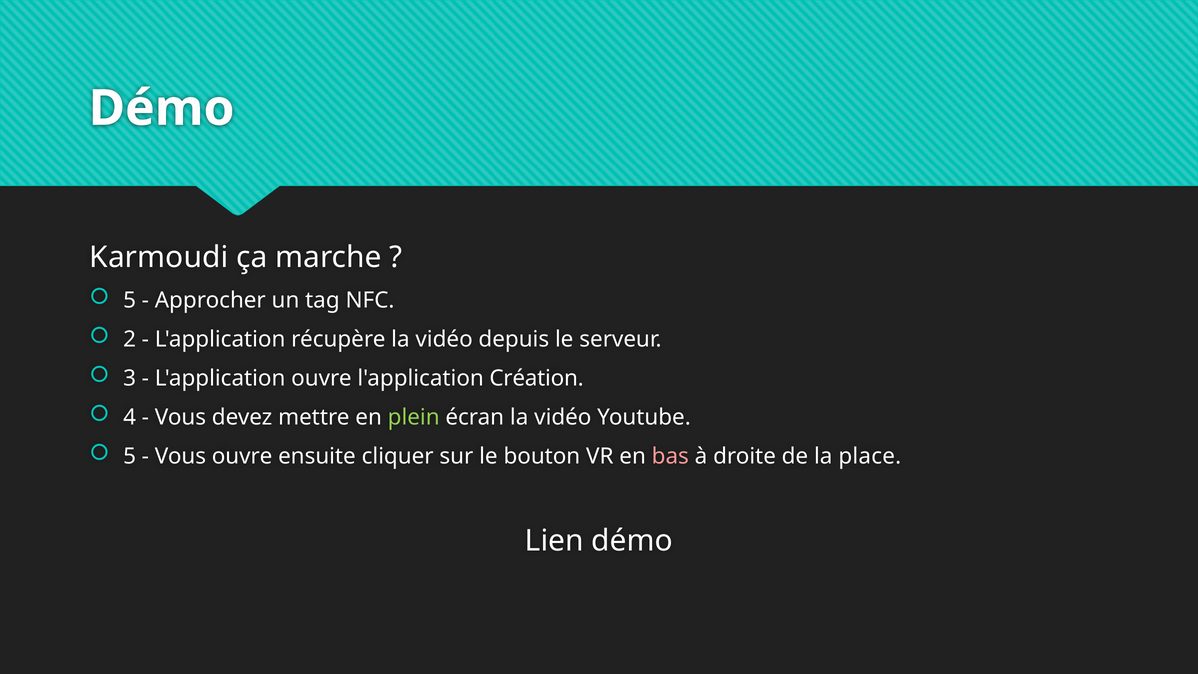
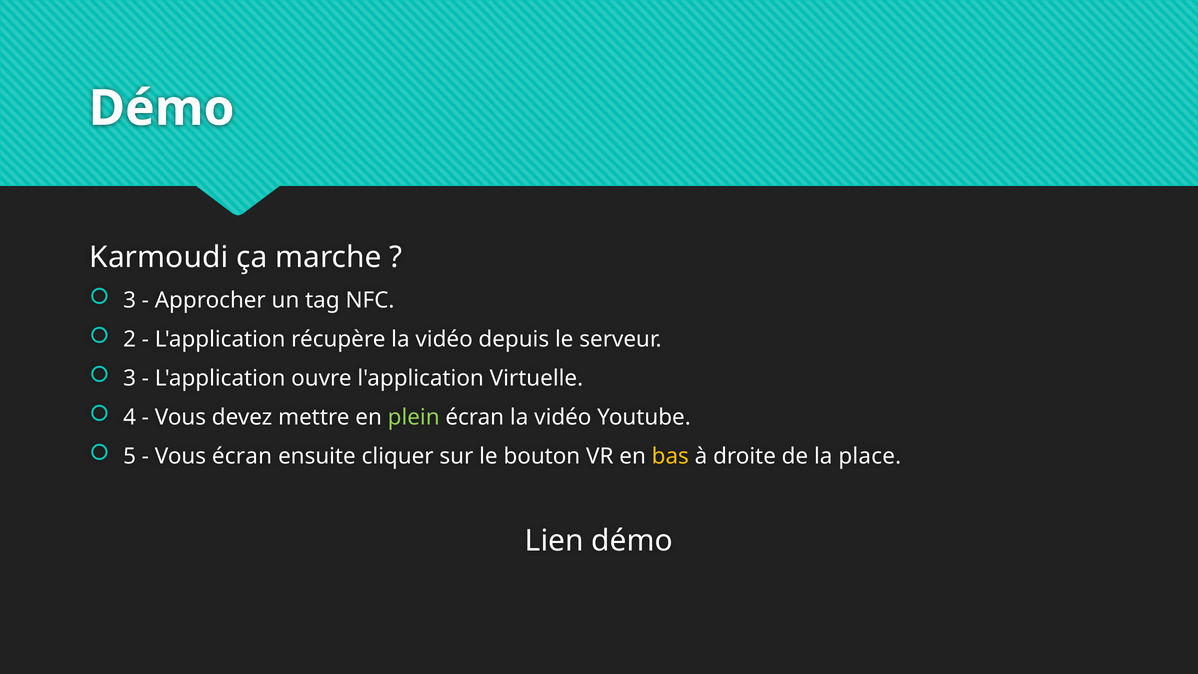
5: 5 -> 3 (130, 300)
Création: Création -> Virtuelle (536, 378)
Vous ouvre: ouvre -> écran (242, 456)
bas colour: pink -> yellow (670, 456)
